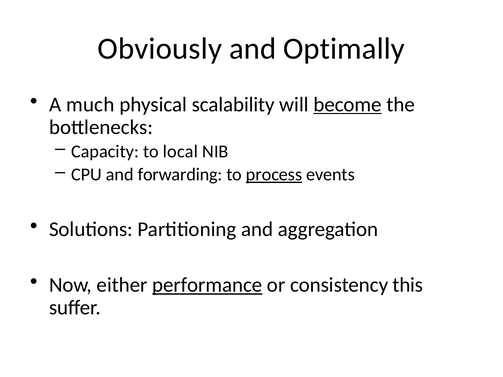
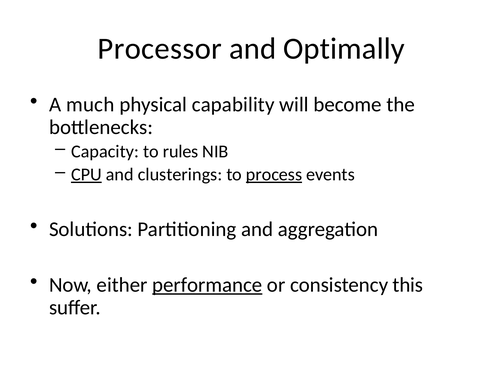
Obviously: Obviously -> Processor (160, 49)
scalability: scalability -> capability (233, 105)
become underline: present -> none (348, 105)
local: local -> rules (181, 152)
CPU underline: none -> present (86, 175)
forwarding: forwarding -> clusterings (180, 175)
